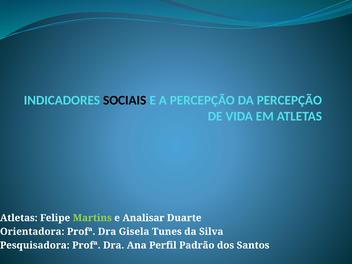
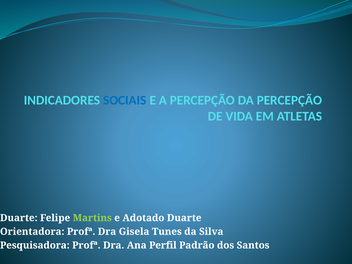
SOCIAIS colour: black -> blue (125, 100)
Atletas: Atletas -> Duarte (19, 218)
Analisar: Analisar -> Adotado (143, 218)
